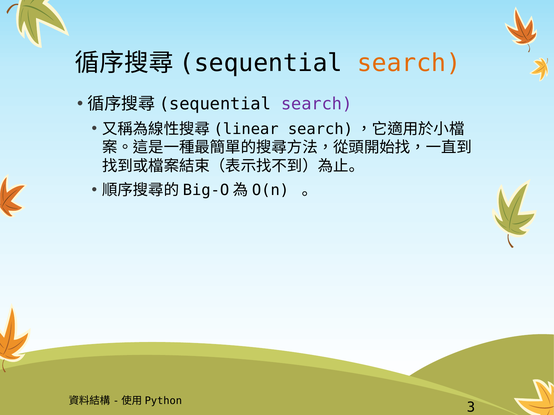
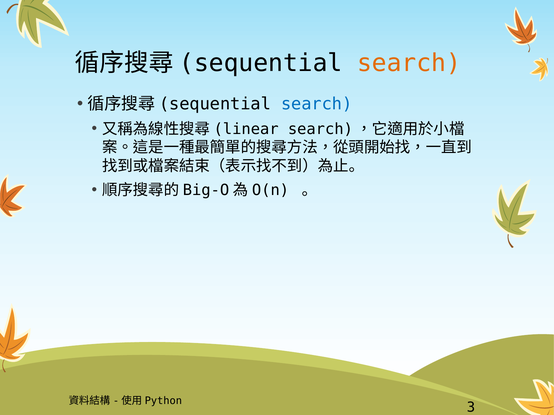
search colour: purple -> blue (317, 104)
